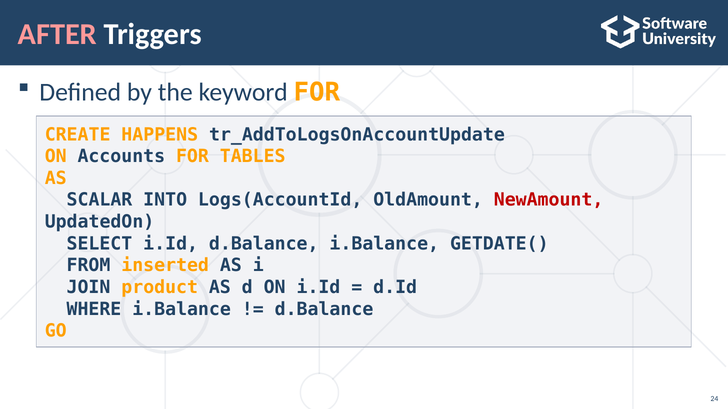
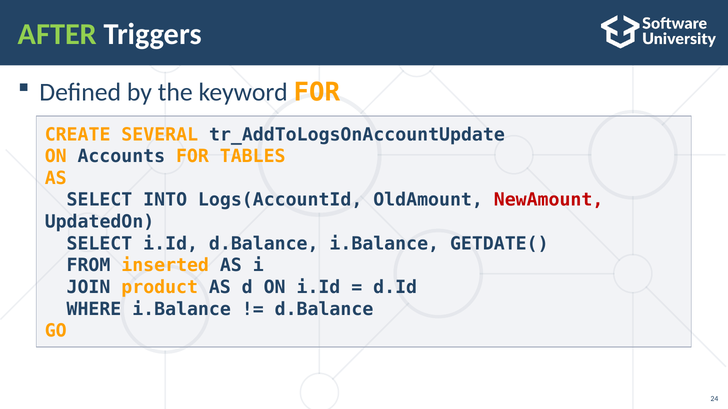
AFTER colour: pink -> light green (57, 34)
HAPPENS: HAPPENS -> SEVERAL (160, 135)
SCALAR: SCALAR -> SELECT (99, 200)
